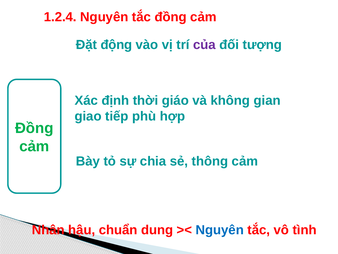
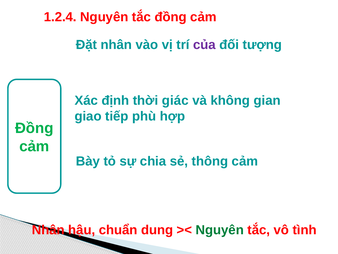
Đặt động: động -> nhân (116, 45)
giáo: giáo -> giác (175, 100)
Nguyên colour: blue -> green (220, 230)
